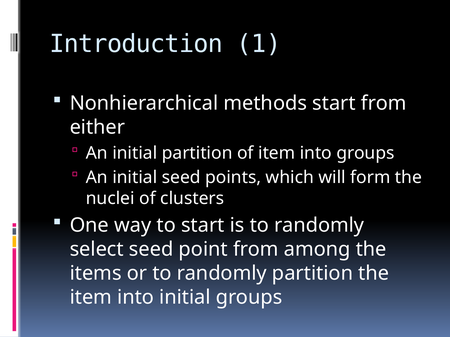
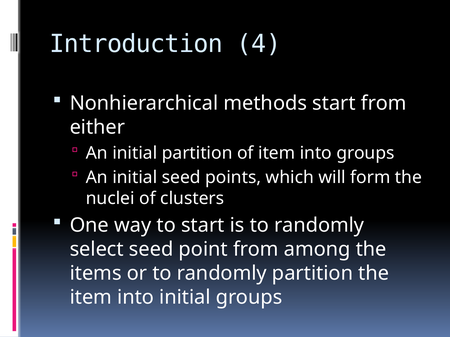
1: 1 -> 4 (259, 44)
